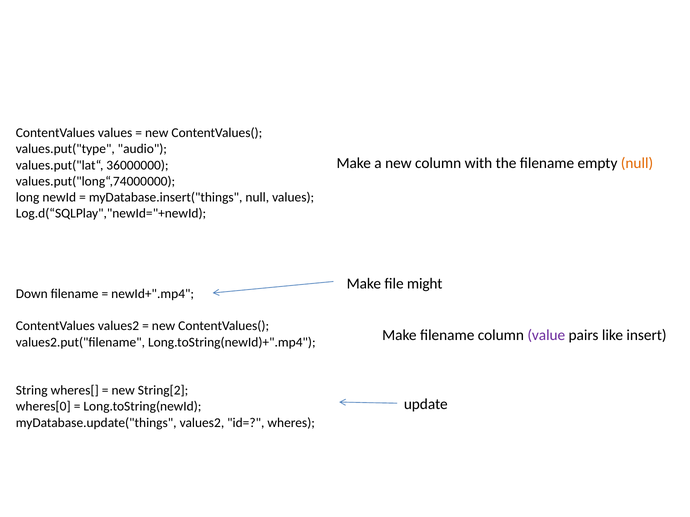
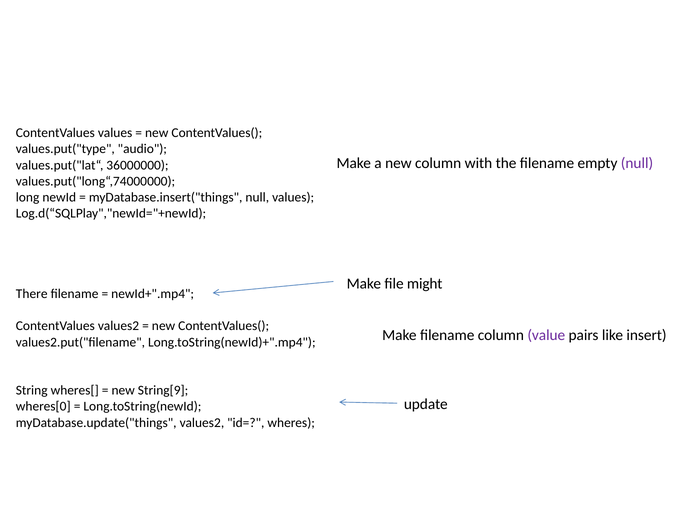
null colour: orange -> purple (637, 163)
Down: Down -> There (32, 294)
String[2: String[2 -> String[9 (163, 391)
